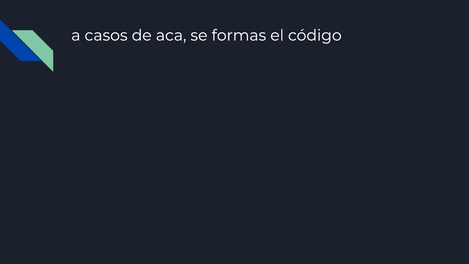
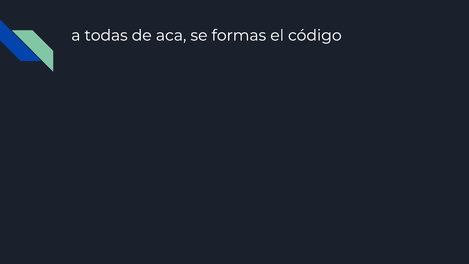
casos: casos -> todas (106, 35)
